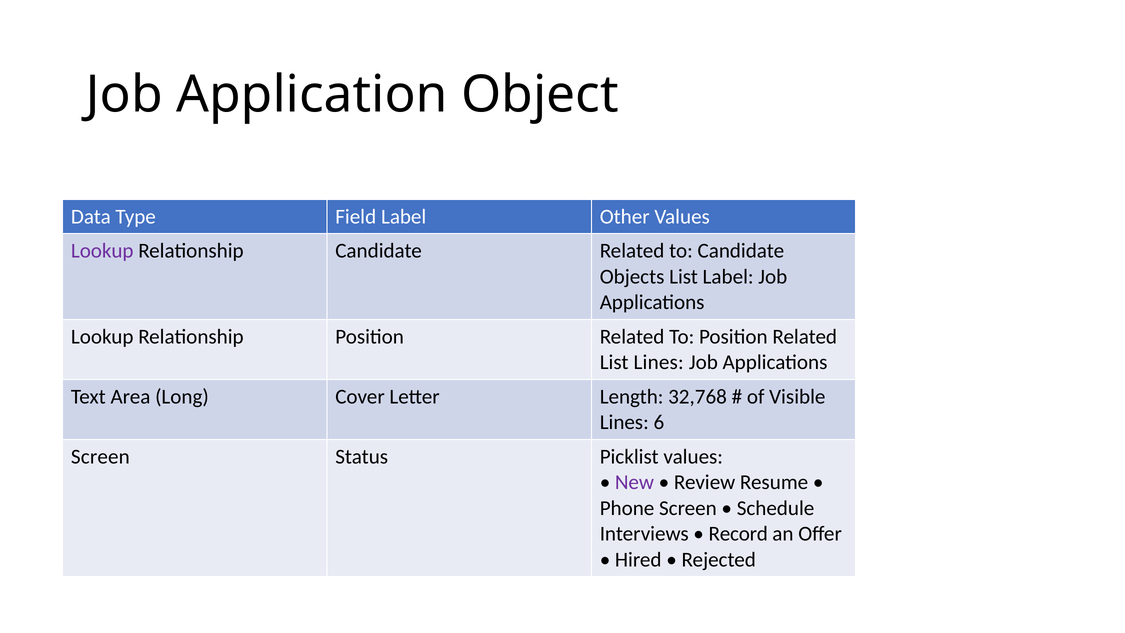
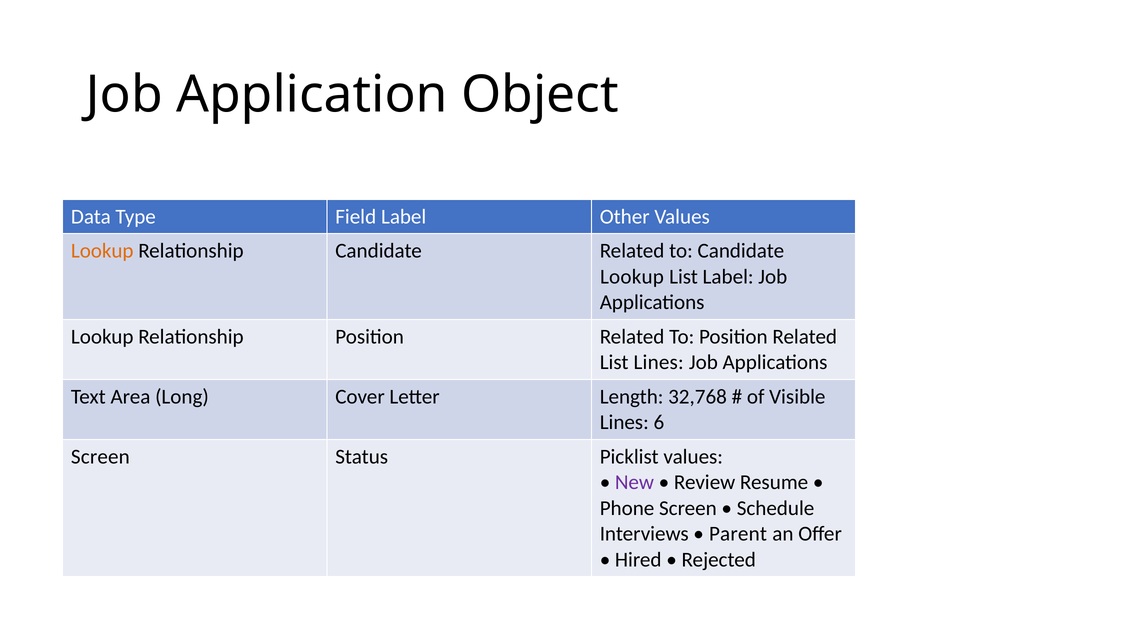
Lookup colour: purple -> orange (102, 251)
Objects: Objects -> Lookup (632, 277)
Record: Record -> Parent (738, 534)
